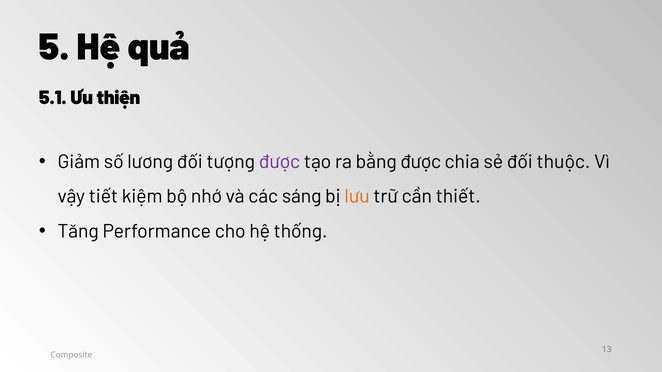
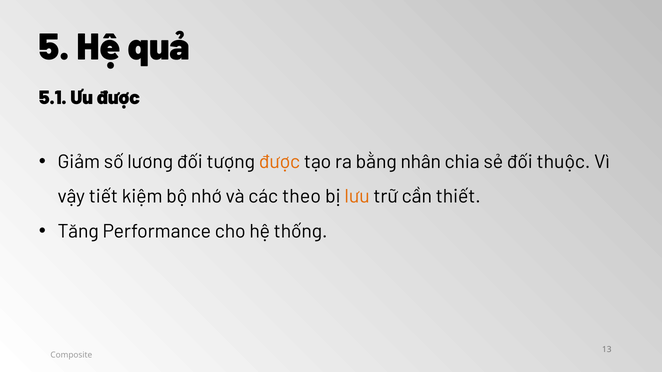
Ưu thiện: thiện -> được (118, 98)
được colour: purple -> orange (280, 162)
bằng được: được -> nhân (421, 162)
sáng: sáng -> theo (302, 197)
